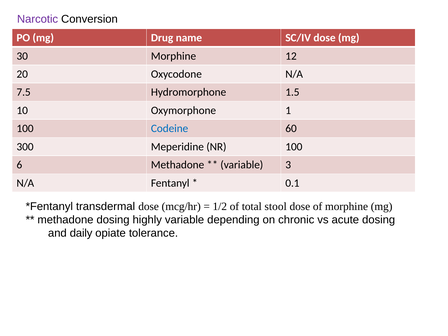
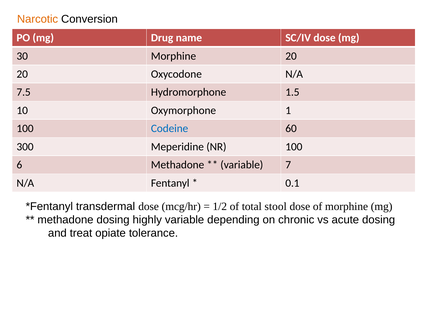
Narcotic colour: purple -> orange (38, 19)
Morphine 12: 12 -> 20 (291, 56)
3: 3 -> 7 (288, 165)
daily: daily -> treat (81, 233)
